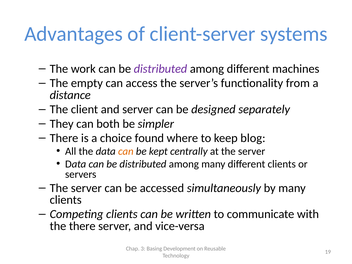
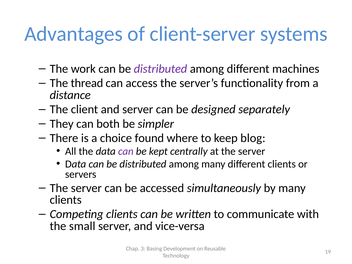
empty: empty -> thread (87, 83)
can colour: orange -> purple (126, 151)
the there: there -> small (82, 226)
